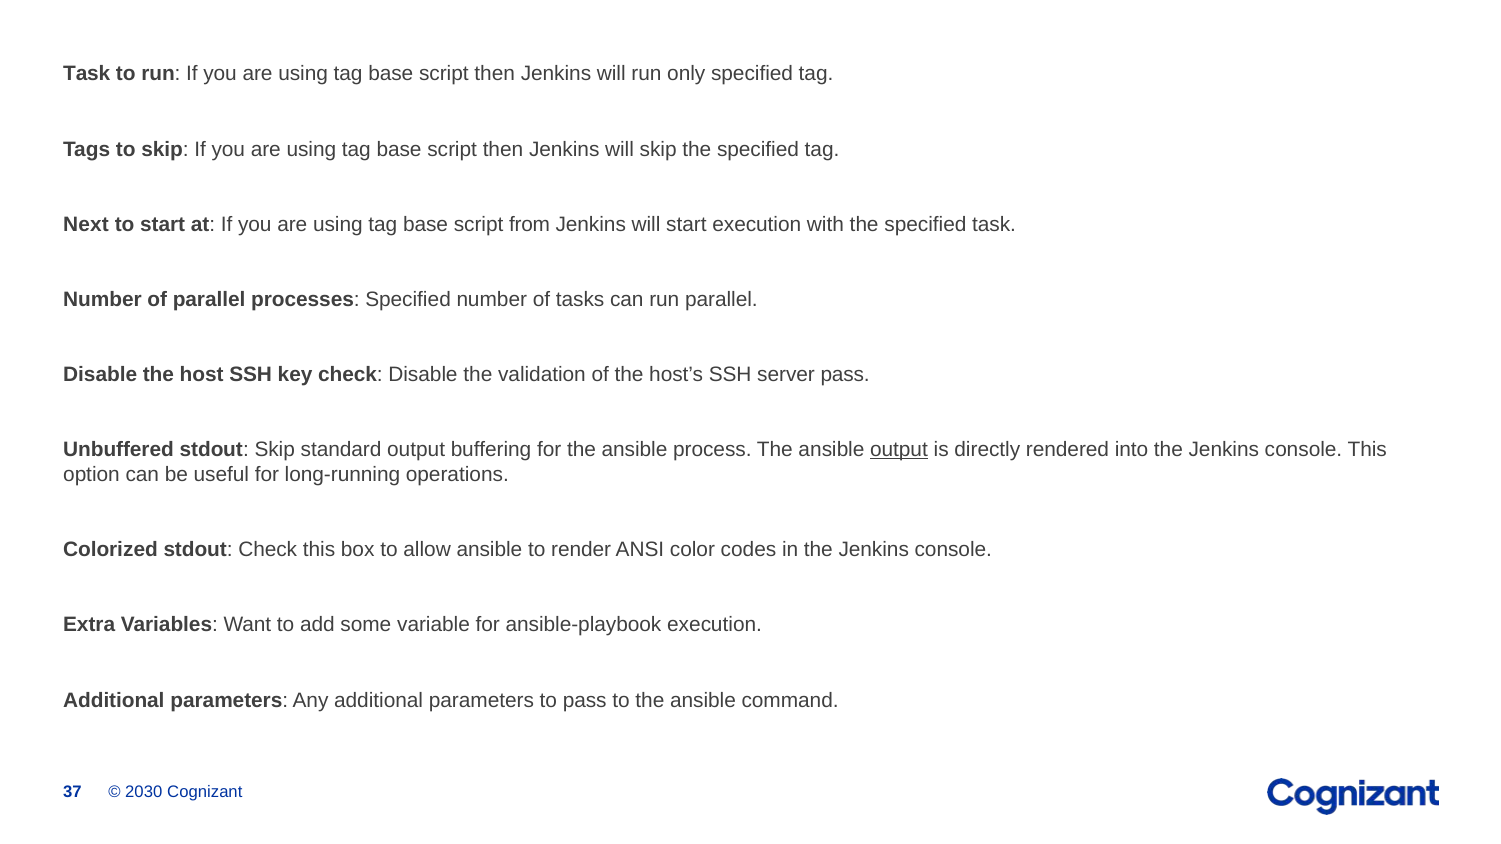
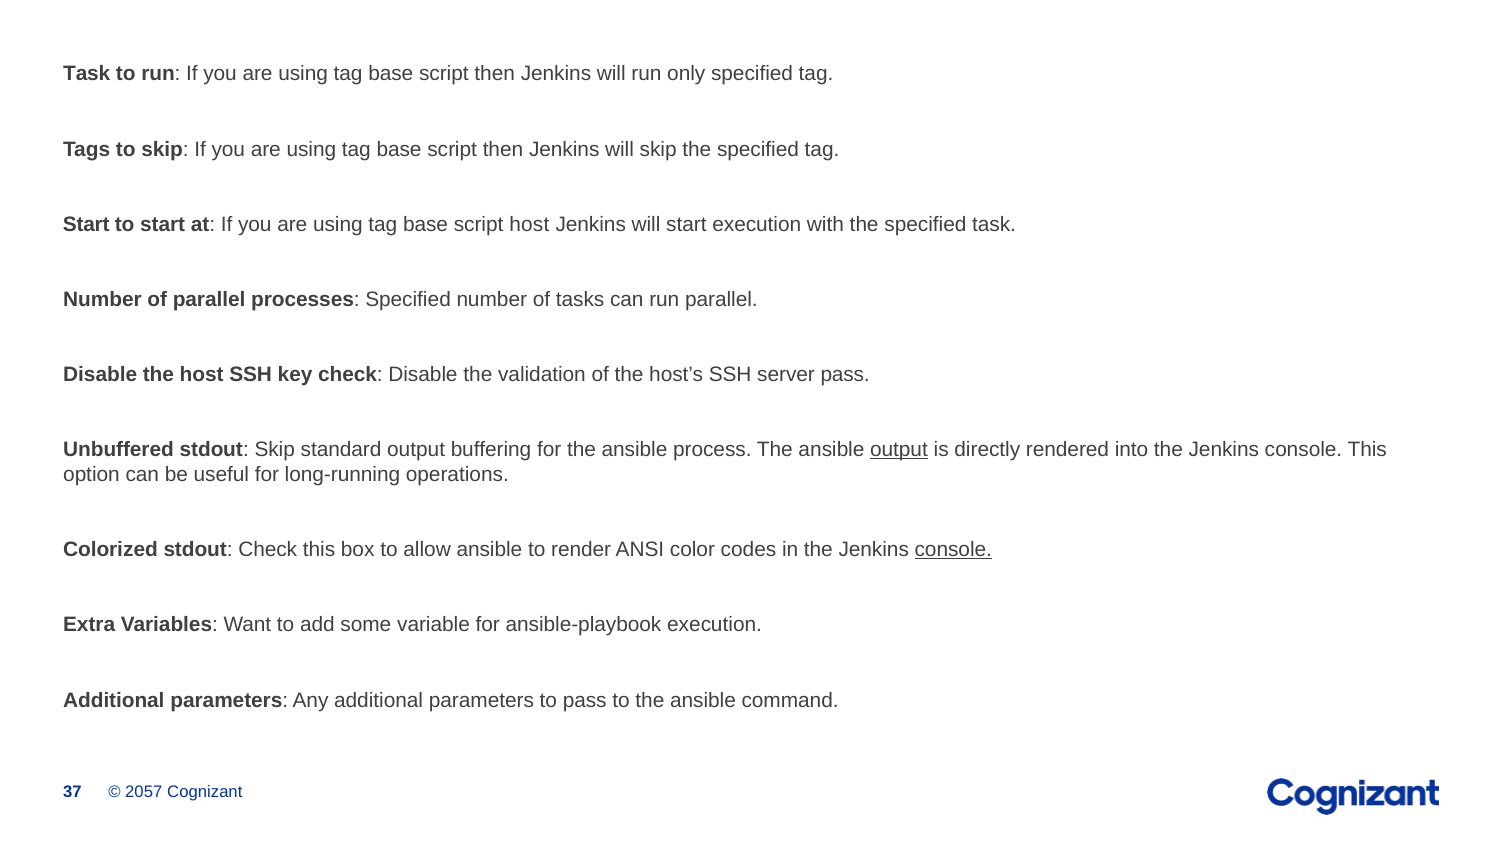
Next: Next -> Start (86, 224)
script from: from -> host (529, 224)
console underline: none -> present (953, 550)
2030: 2030 -> 2057 (144, 793)
